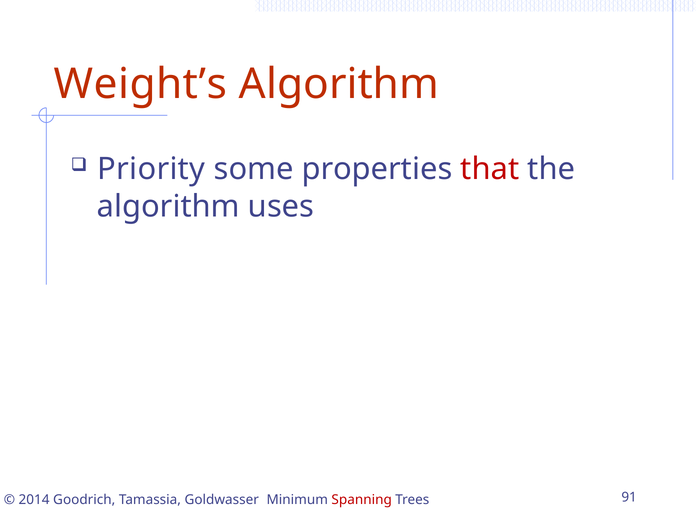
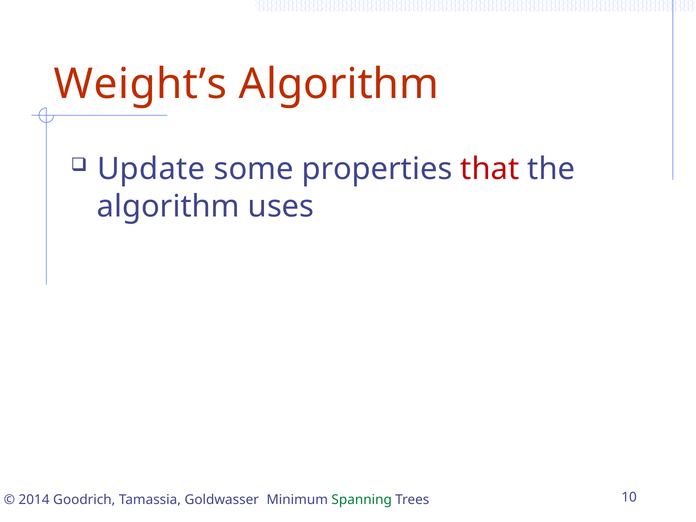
Priority: Priority -> Update (151, 169)
Spanning colour: red -> green (362, 500)
91: 91 -> 10 (629, 498)
